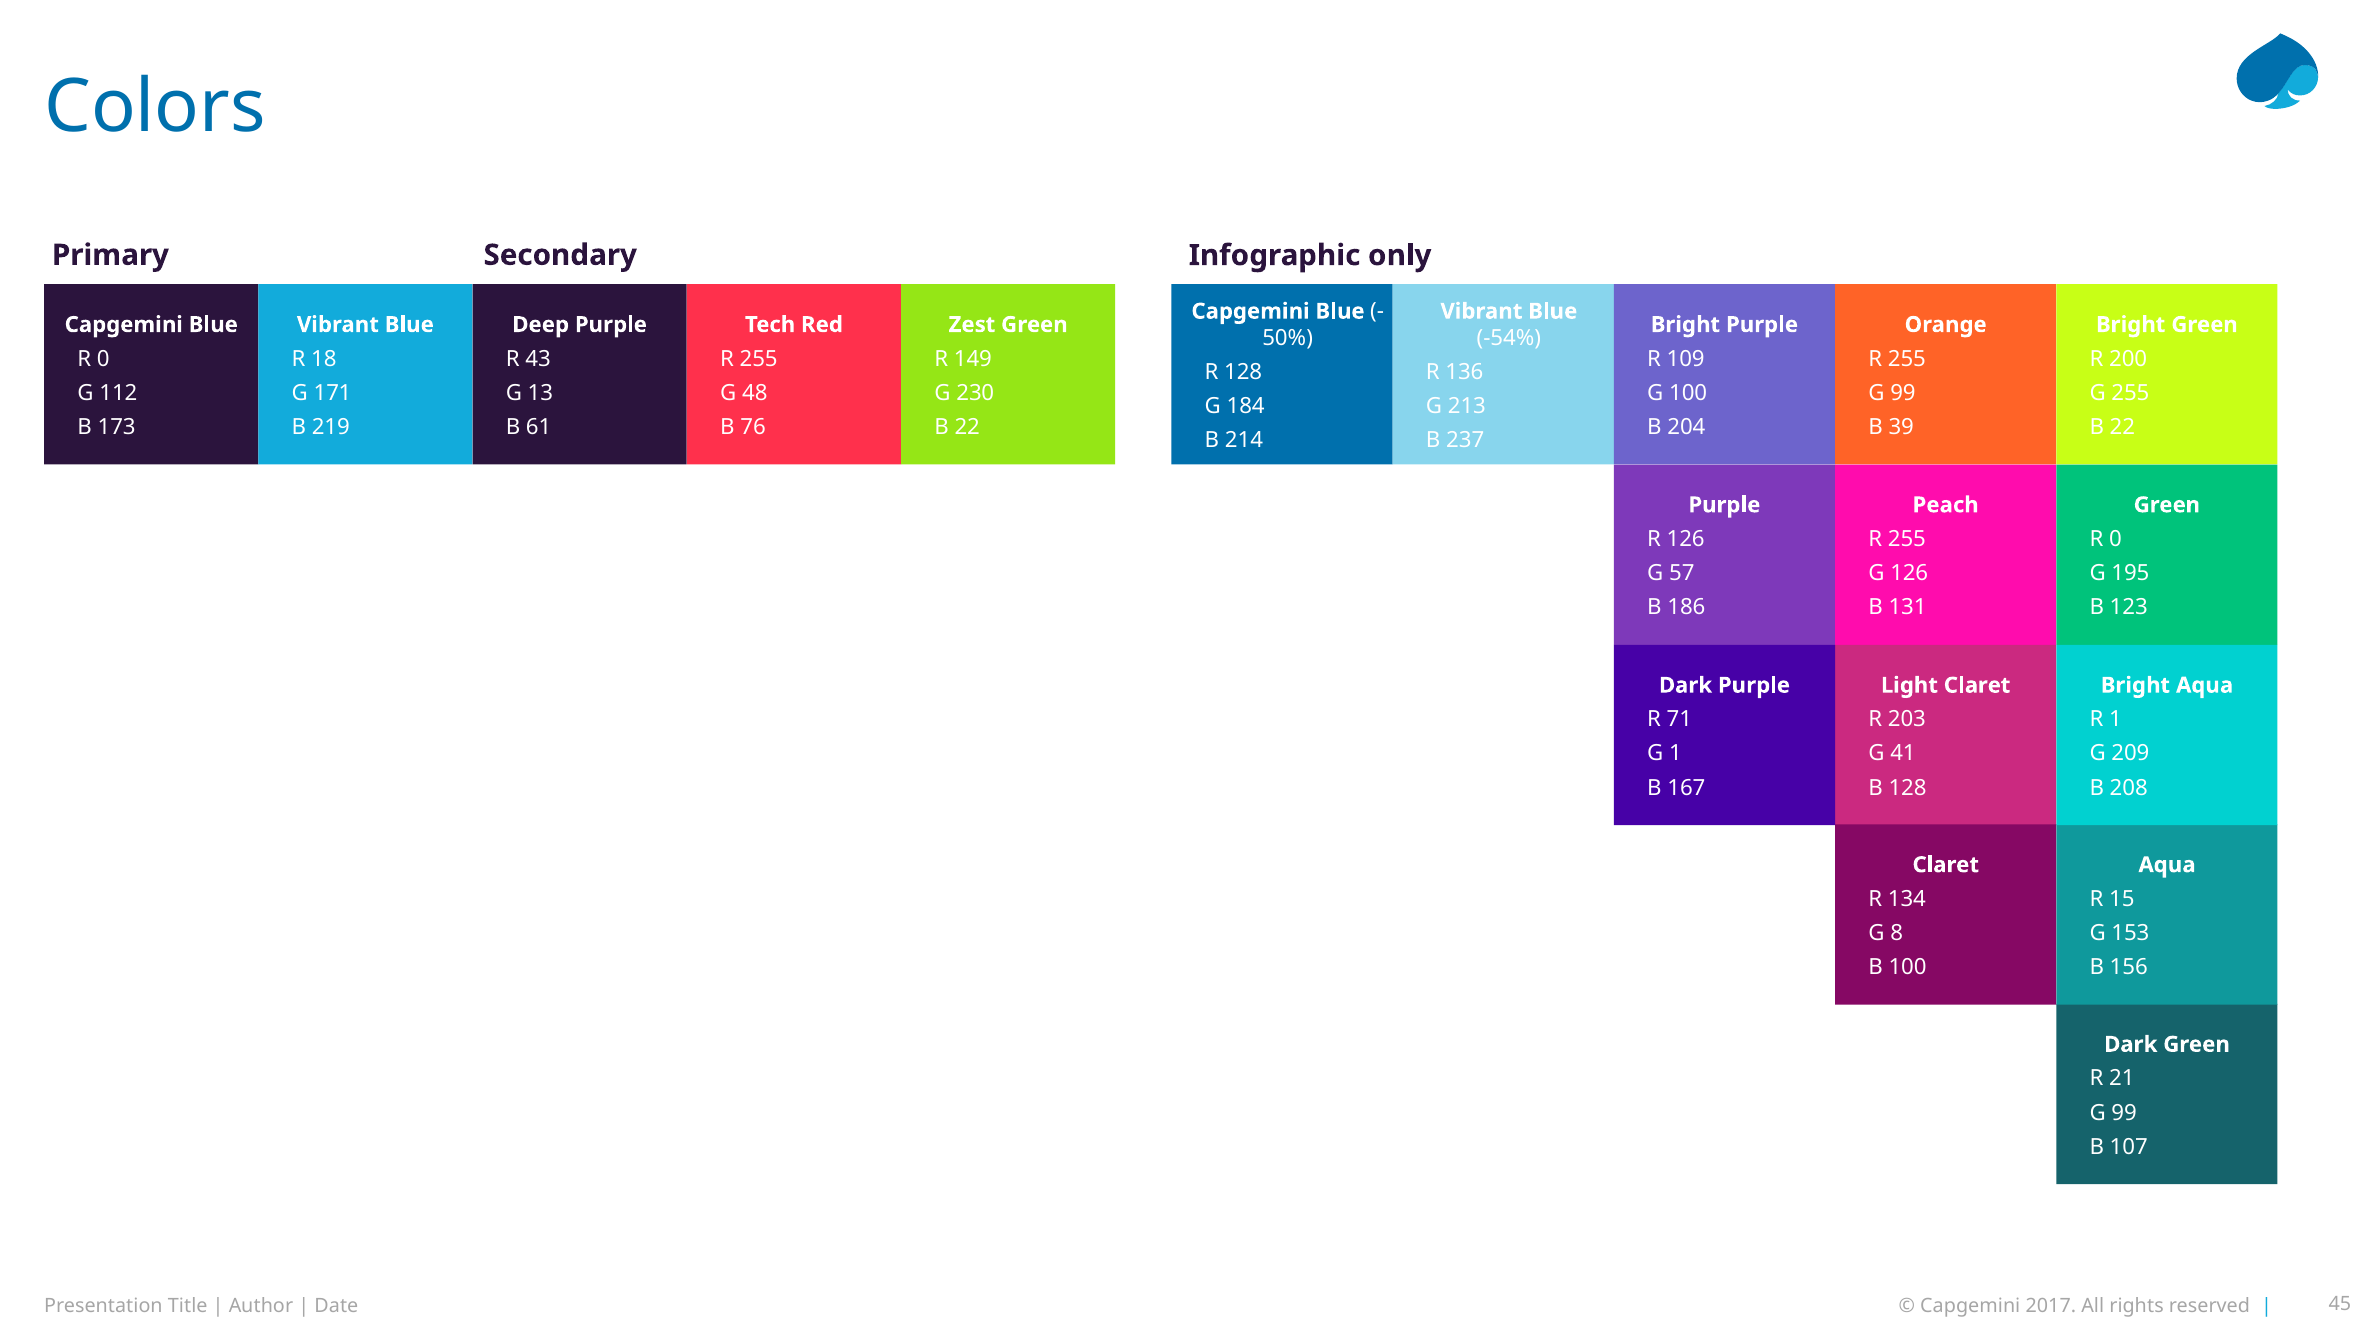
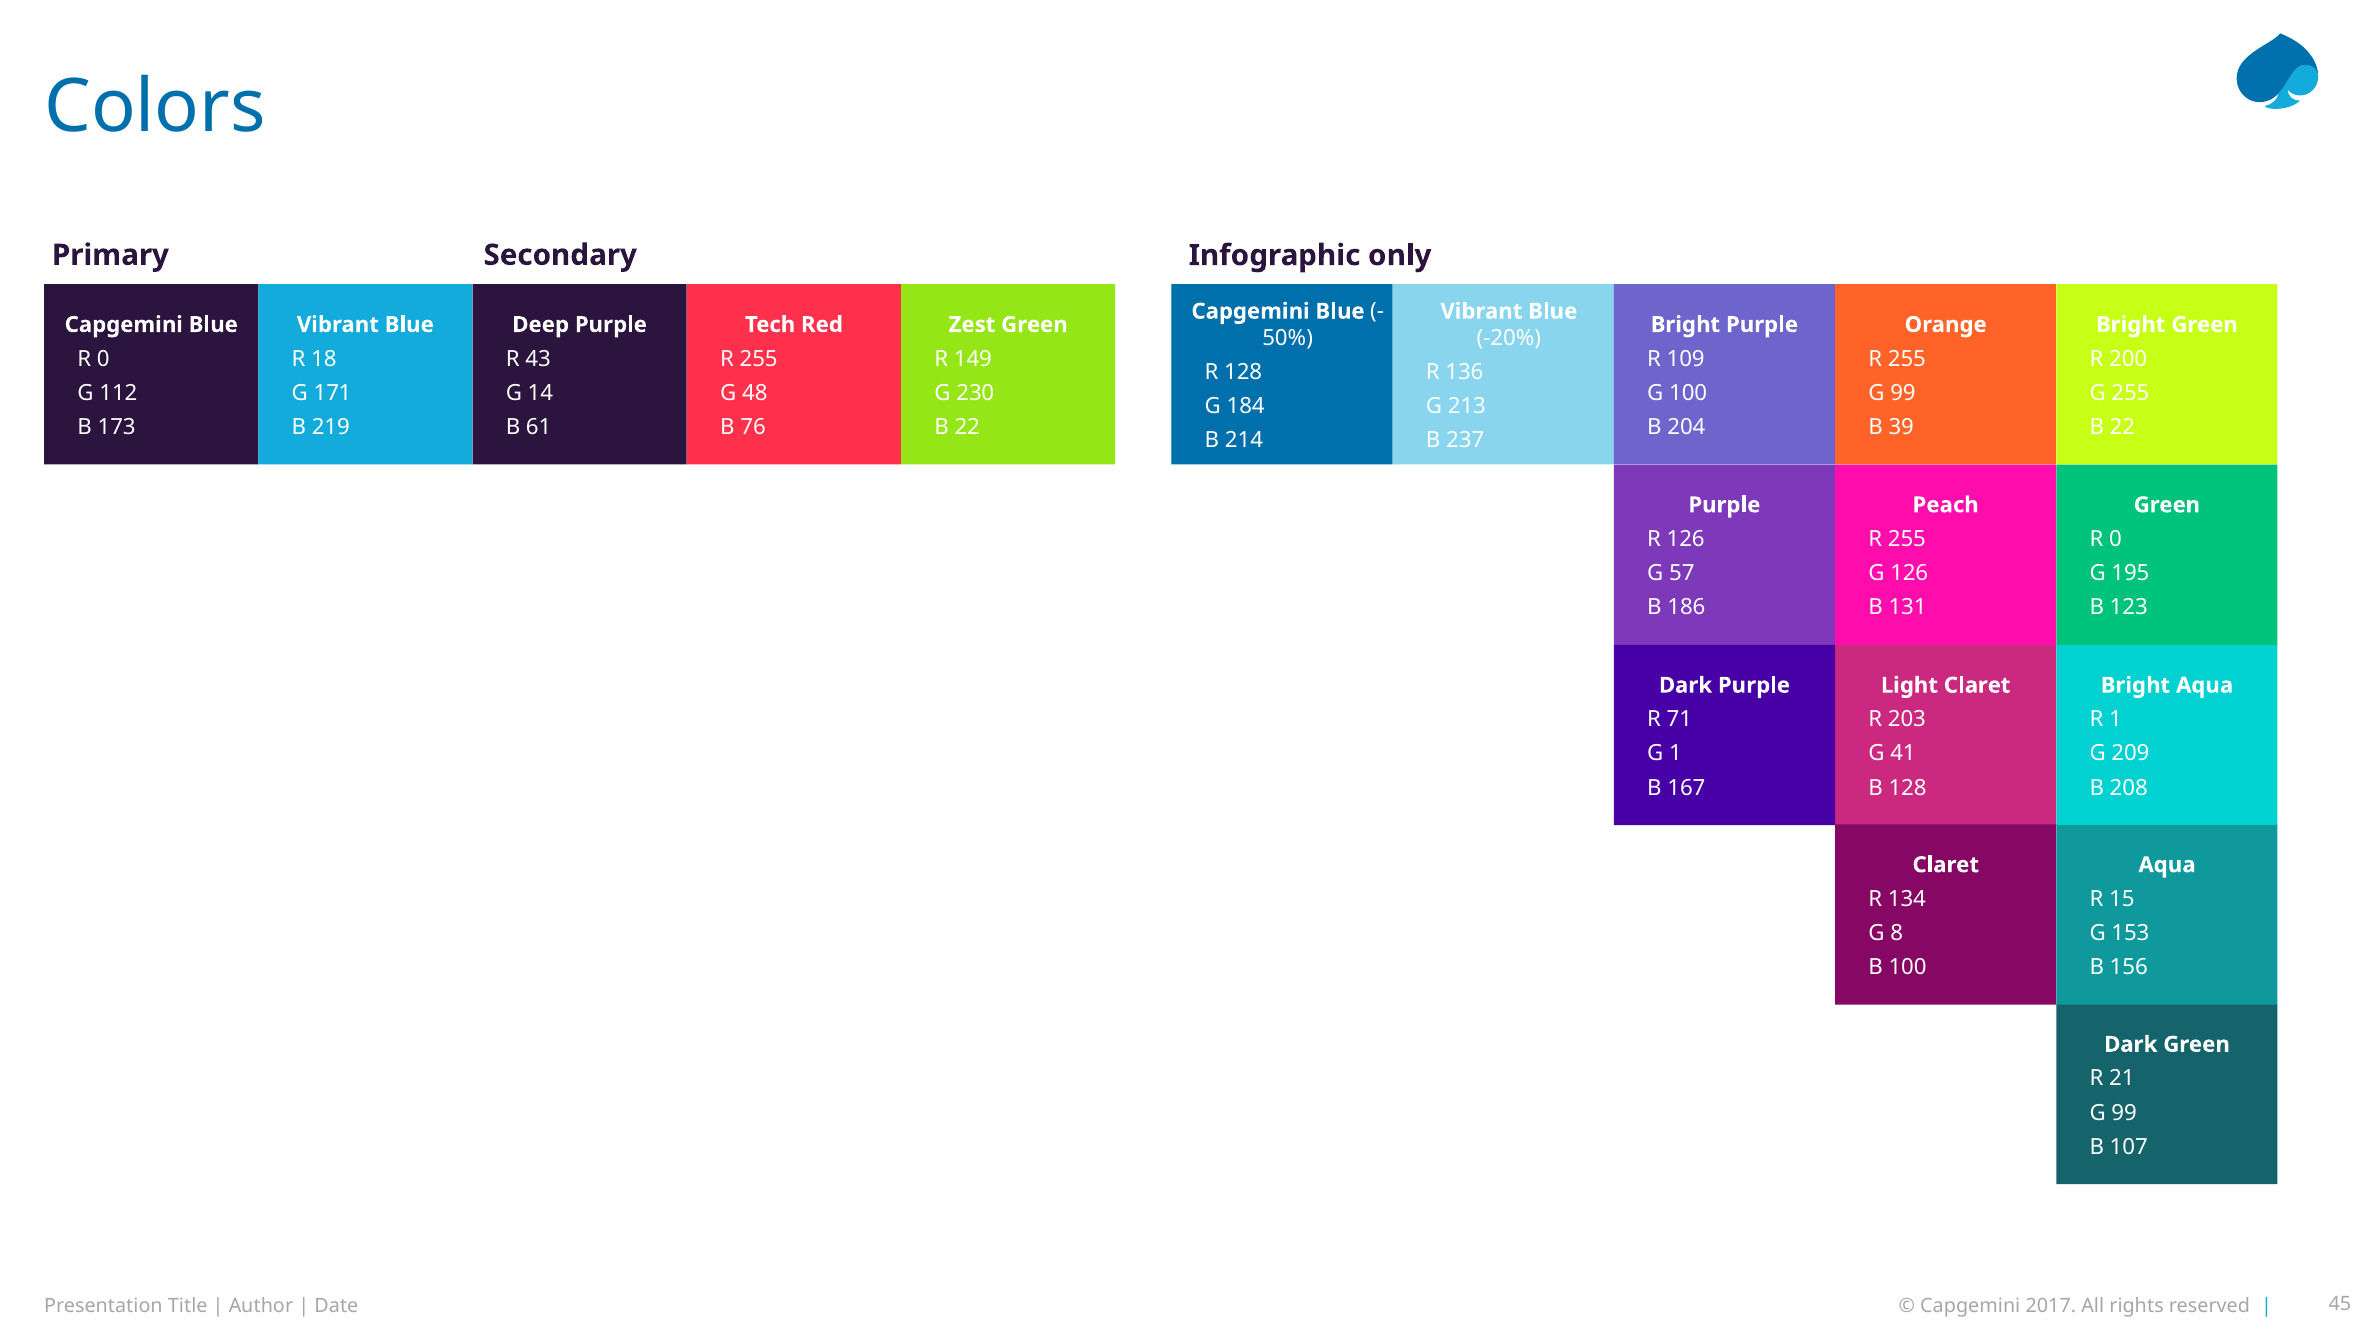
-54%: -54% -> -20% (1509, 338)
13: 13 -> 14 (540, 393)
